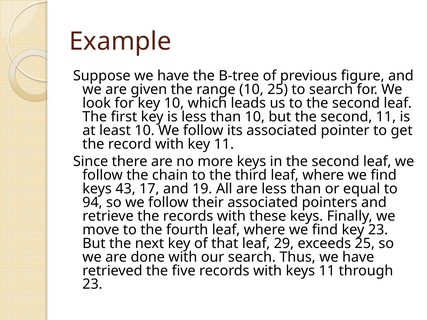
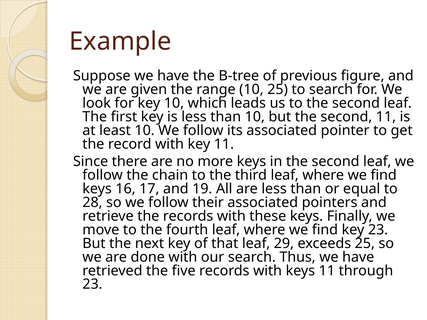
43: 43 -> 16 (126, 189)
94: 94 -> 28 (92, 203)
